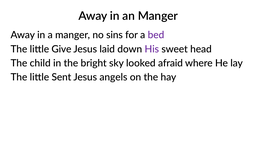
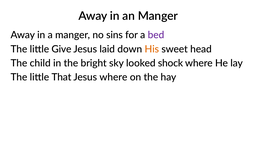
His colour: purple -> orange (152, 49)
afraid: afraid -> shock (170, 63)
Sent: Sent -> That (61, 77)
Jesus angels: angels -> where (113, 77)
